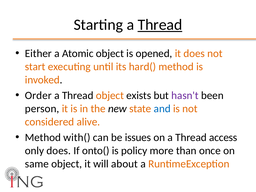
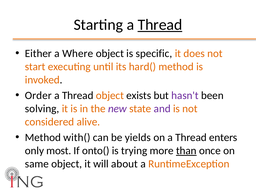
Atomic: Atomic -> Where (78, 53)
opened: opened -> specific (154, 53)
person: person -> solving (42, 109)
new colour: black -> purple (117, 109)
and colour: blue -> purple (162, 109)
issues: issues -> yields (138, 137)
access: access -> enters (223, 137)
only does: does -> most (59, 151)
policy: policy -> trying (134, 151)
than underline: none -> present (186, 151)
